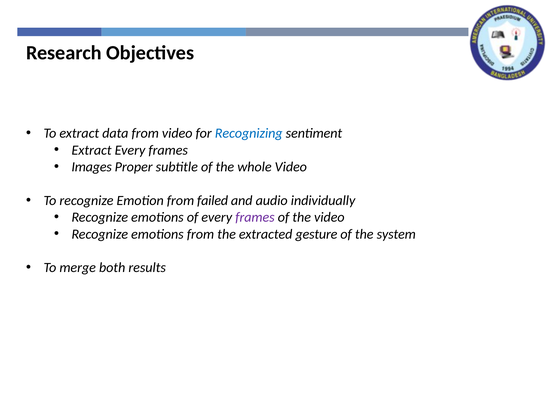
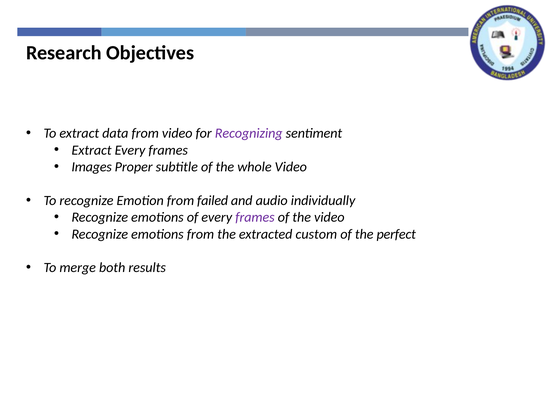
Recognizing colour: blue -> purple (249, 133)
gesture: gesture -> custom (316, 234)
system: system -> perfect (396, 234)
